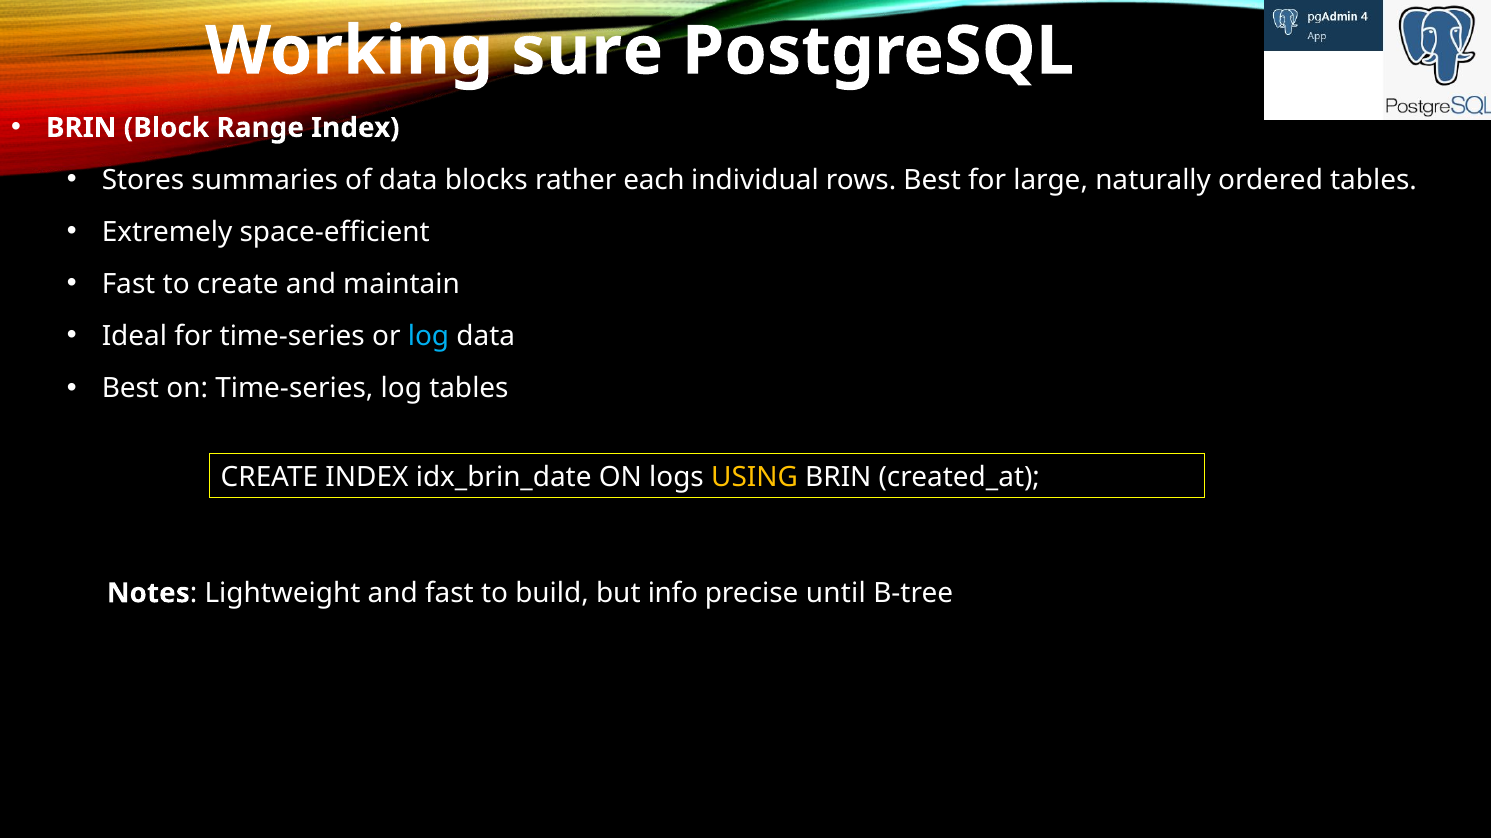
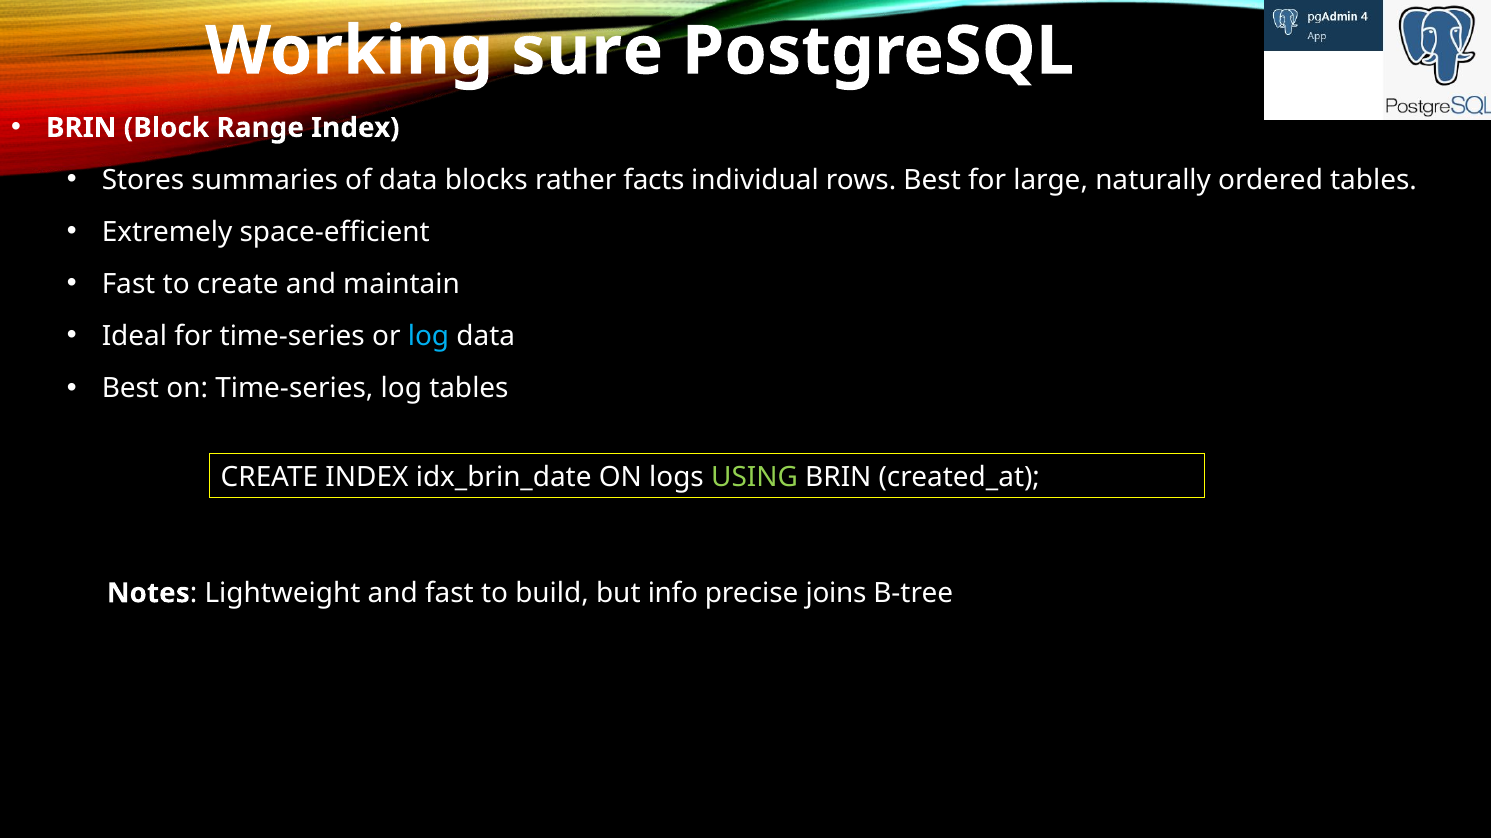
each: each -> facts (654, 180)
USING colour: yellow -> light green (755, 478)
until: until -> joins (836, 594)
